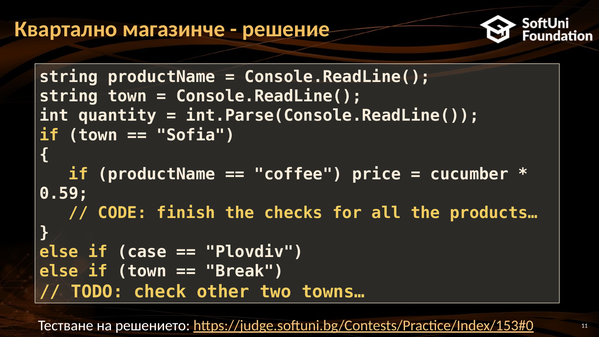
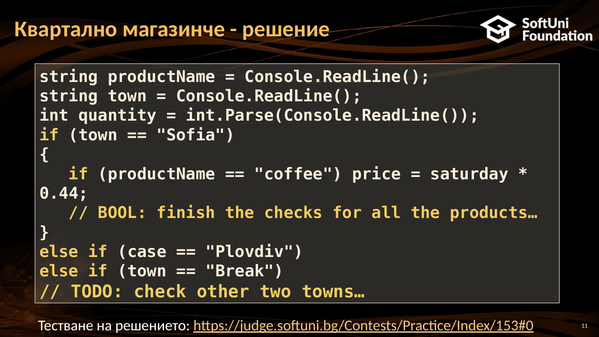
cucumber: cucumber -> saturday (469, 174)
0.59: 0.59 -> 0.44 (64, 193)
CODE: CODE -> BOOL (122, 213)
